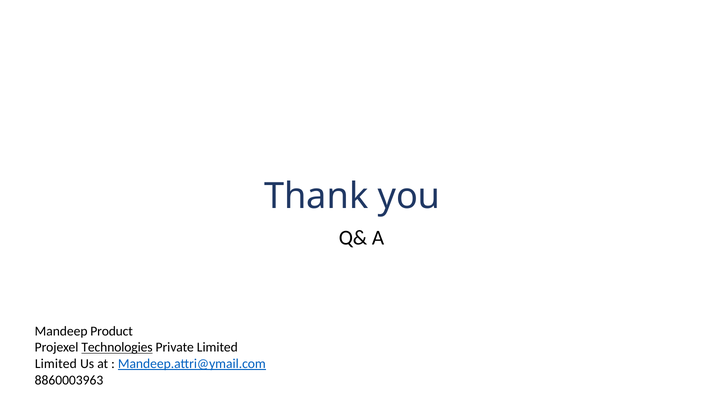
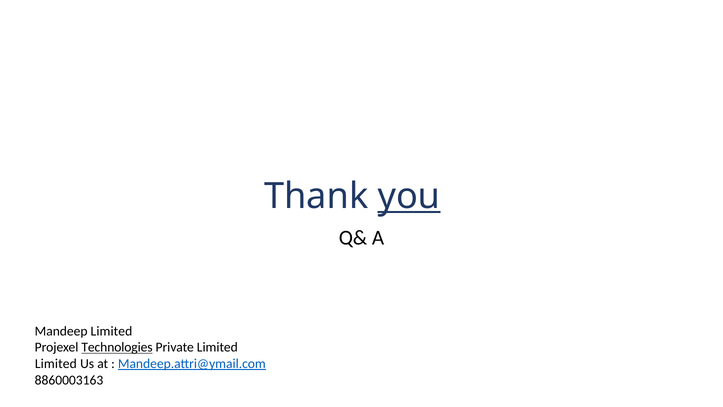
you underline: none -> present (409, 196)
Mandeep Product: Product -> Limited (111, 331)
8860003963: 8860003963 -> 8860003163 (69, 380)
